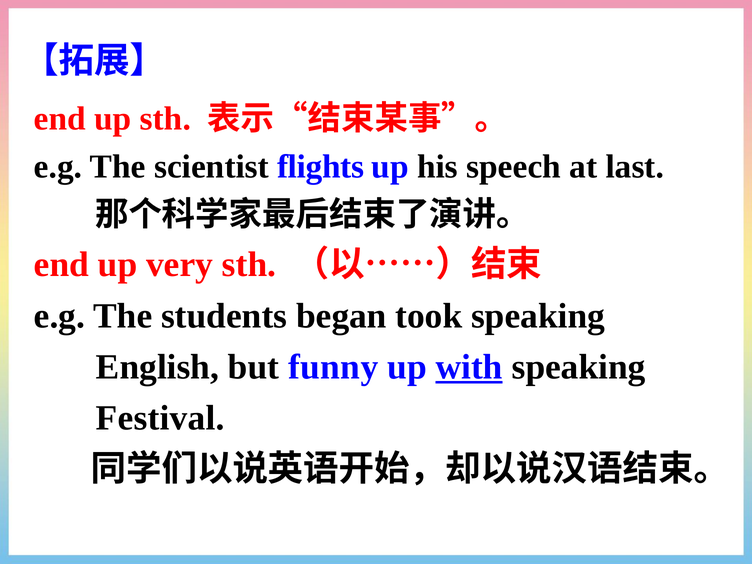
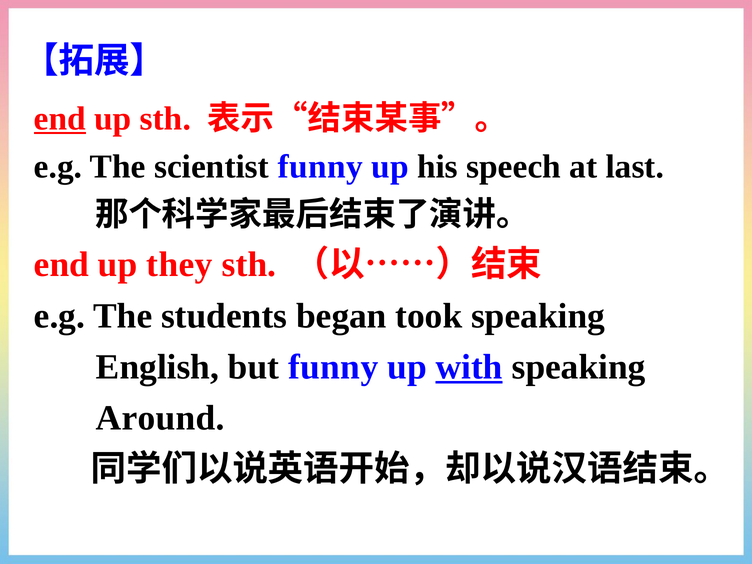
end underline: none -> present (60, 119)
scientist flights: flights -> funny (320, 167)
very: very -> they (179, 265)
Festival: Festival -> Around (160, 418)
